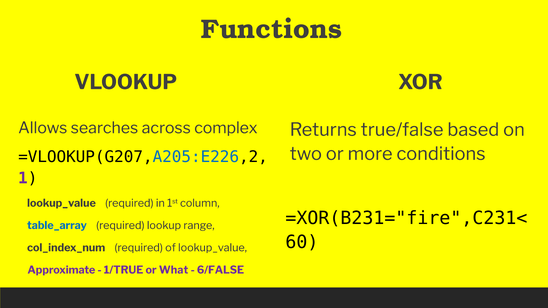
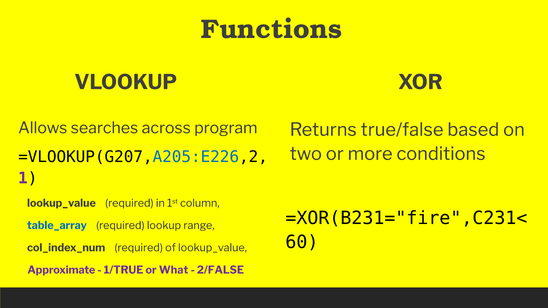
complex: complex -> program (226, 128)
6/FALSE: 6/FALSE -> 2/FALSE (220, 270)
